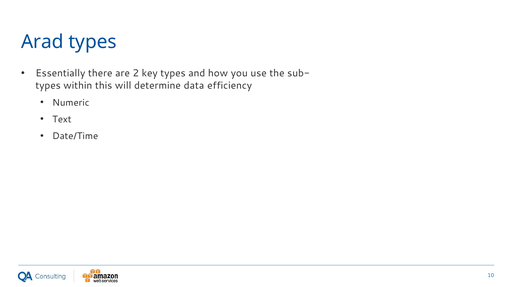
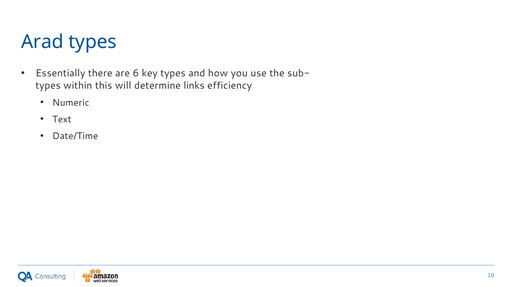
2: 2 -> 6 (136, 73)
data: data -> links (194, 85)
